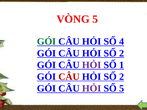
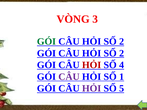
VÒNG 5: 5 -> 3 (95, 19)
4: 4 -> 2 (122, 42)
HỎI colour: purple -> red (92, 65)
1: 1 -> 4 (122, 65)
CÂU colour: red -> purple (69, 77)
2: 2 -> 1 (122, 77)
